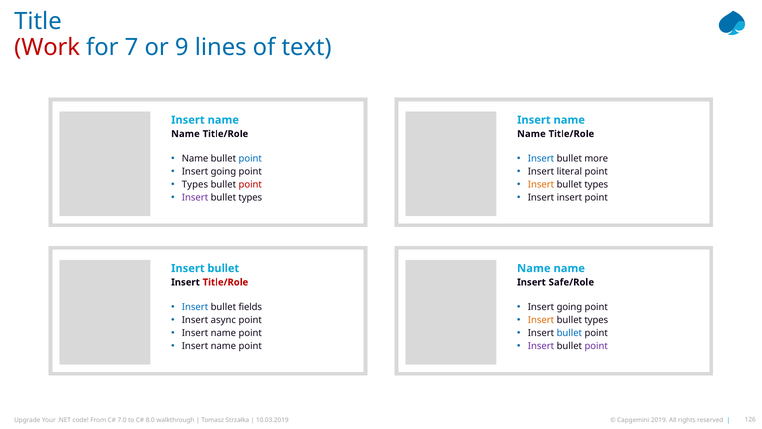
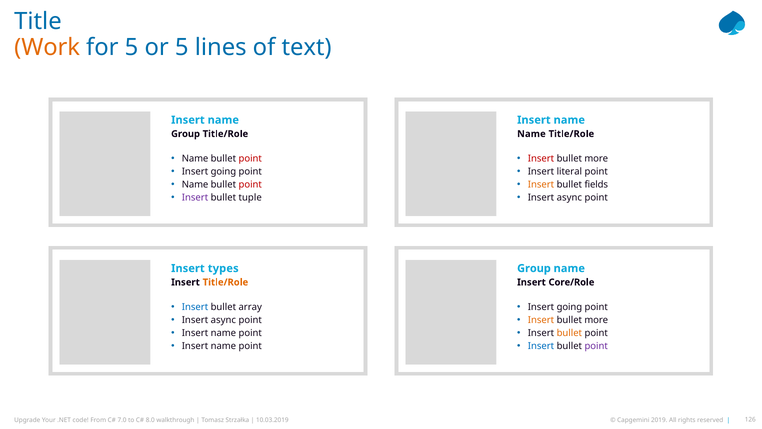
Work colour: red -> orange (47, 47)
for 7: 7 -> 5 (132, 47)
or 9: 9 -> 5 (182, 47)
Name: Name -> Group (186, 134)
point colour: blue -> red (250, 159)
Insert colour: blue -> red (541, 159)
Types: Types -> Name (195, 185)
types: types -> fields (596, 185)
types: types -> tuple (250, 198)
insert: insert -> async (569, 198)
bullet: bullet -> types (223, 268)
Name: Name -> Group (534, 268)
Title/Role colour: red -> orange (225, 282)
Safe/Role: Safe/Role -> Core/Role (571, 282)
fields: fields -> array (250, 307)
types: types -> more (596, 320)
bullet colour: blue -> orange (569, 333)
Insert colour: purple -> blue (541, 346)
